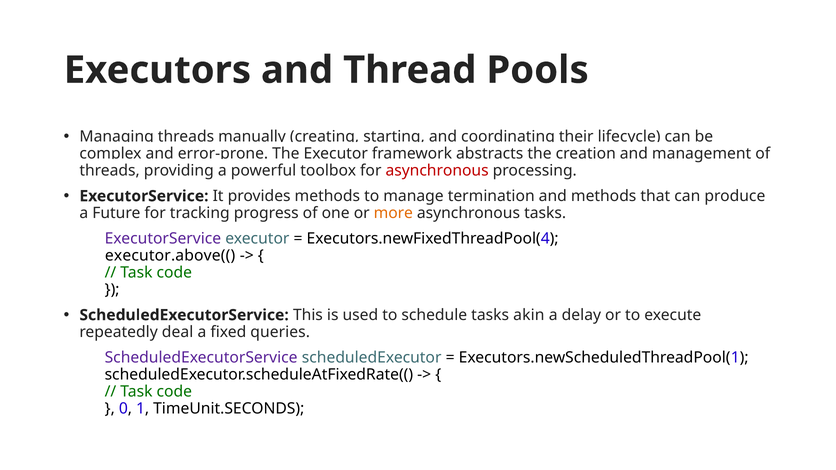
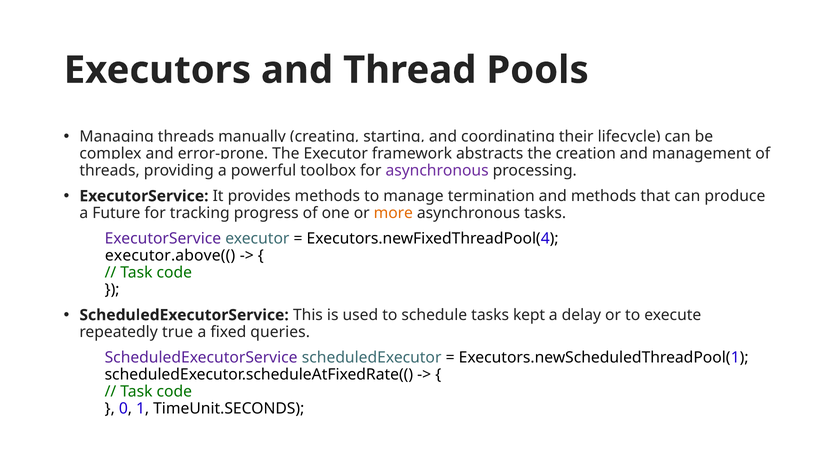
asynchronous colour: red -> purple (437, 171)
akin: akin -> kept (529, 315)
deal: deal -> true (178, 332)
